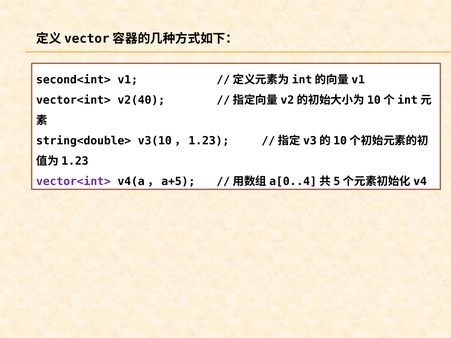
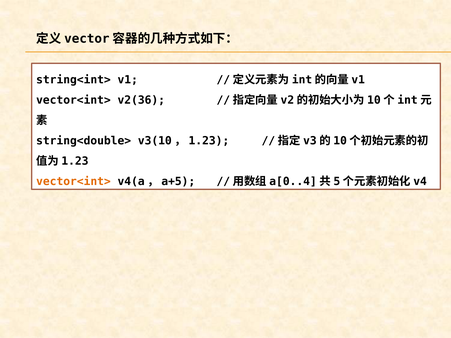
second<int>: second<int> -> string<int> (73, 80)
v2(40: v2(40 -> v2(36 (141, 100)
vector<int> colour: purple -> orange (73, 181)
